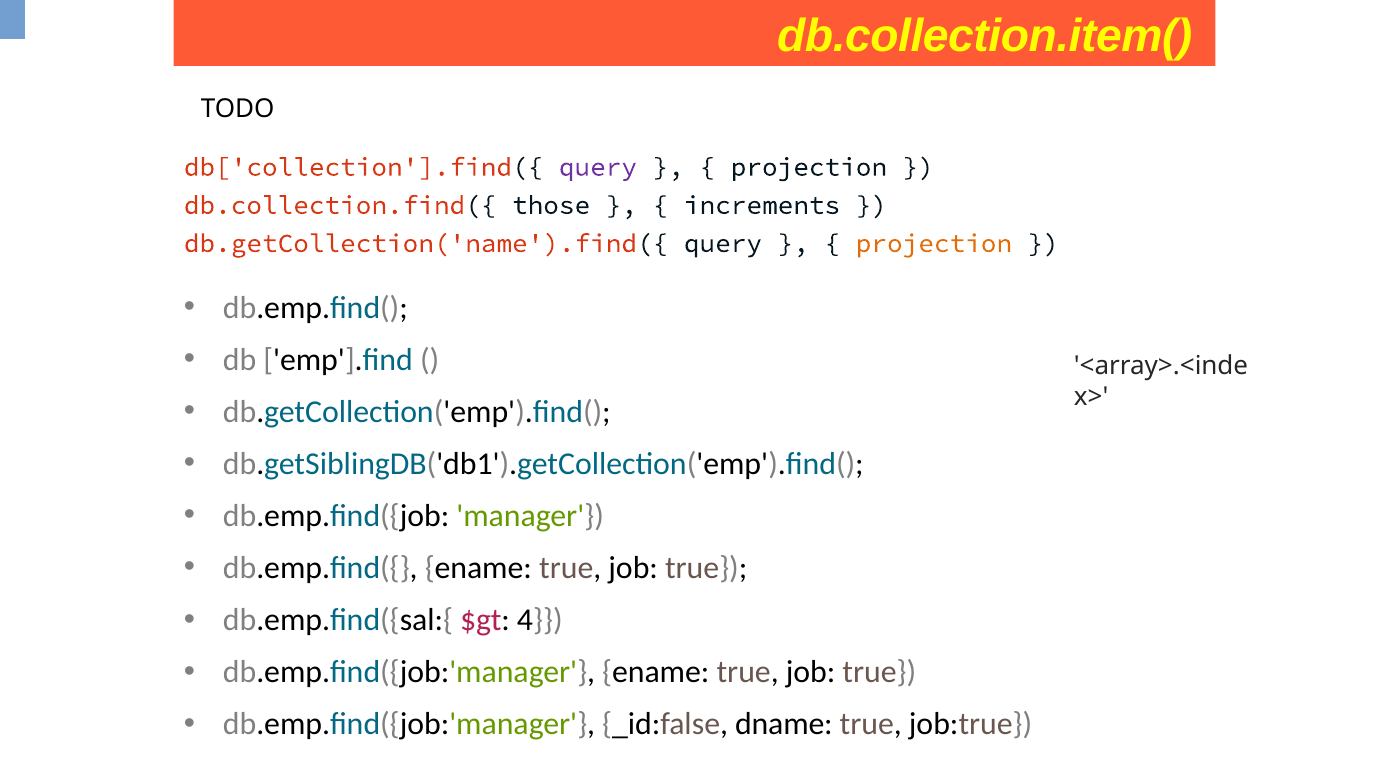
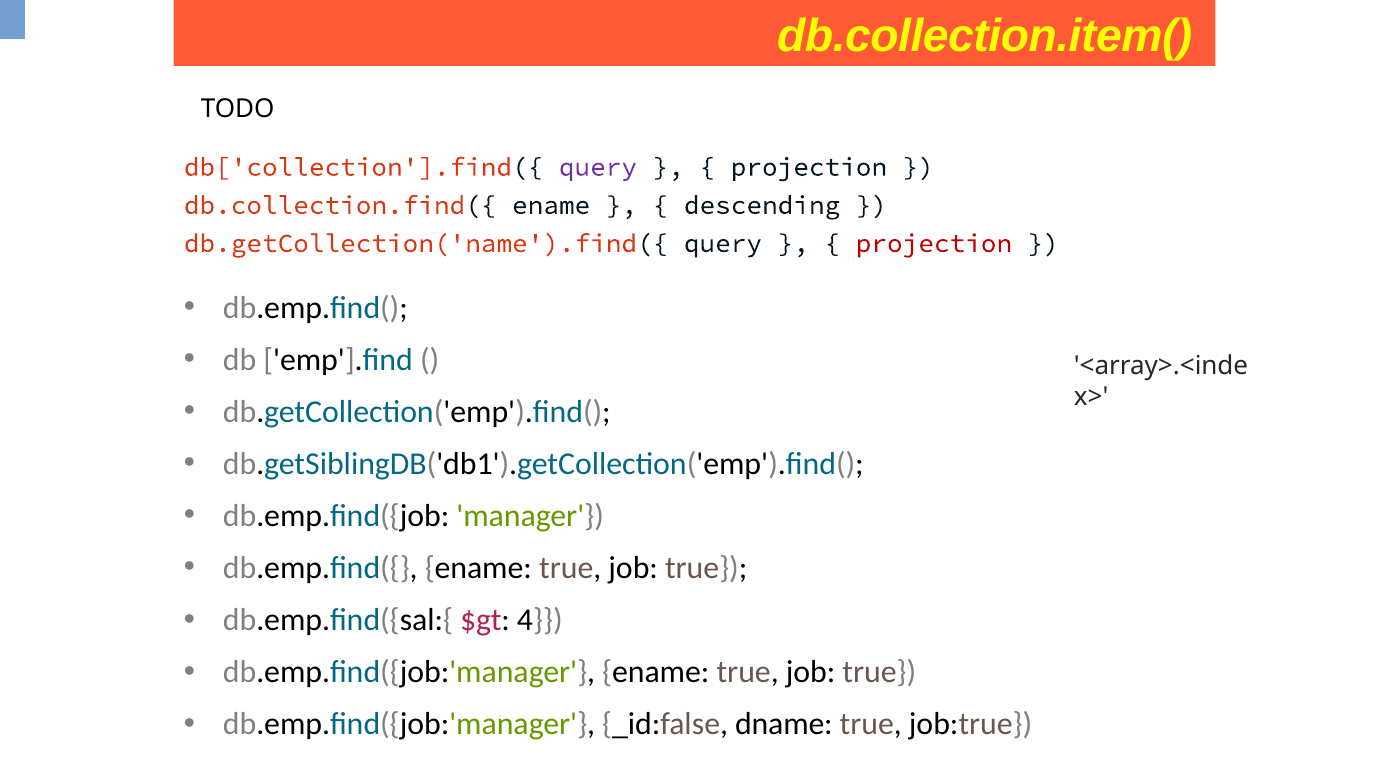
db.collection.find({ those: those -> ename (551, 205)
increments: increments -> descending (762, 205)
projection colour: orange -> red (934, 243)
